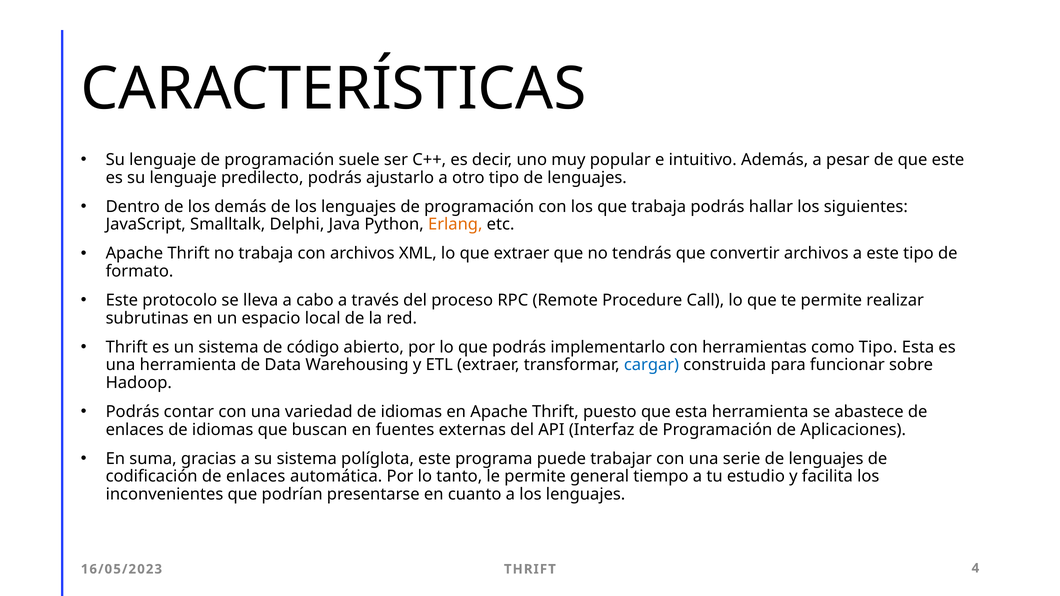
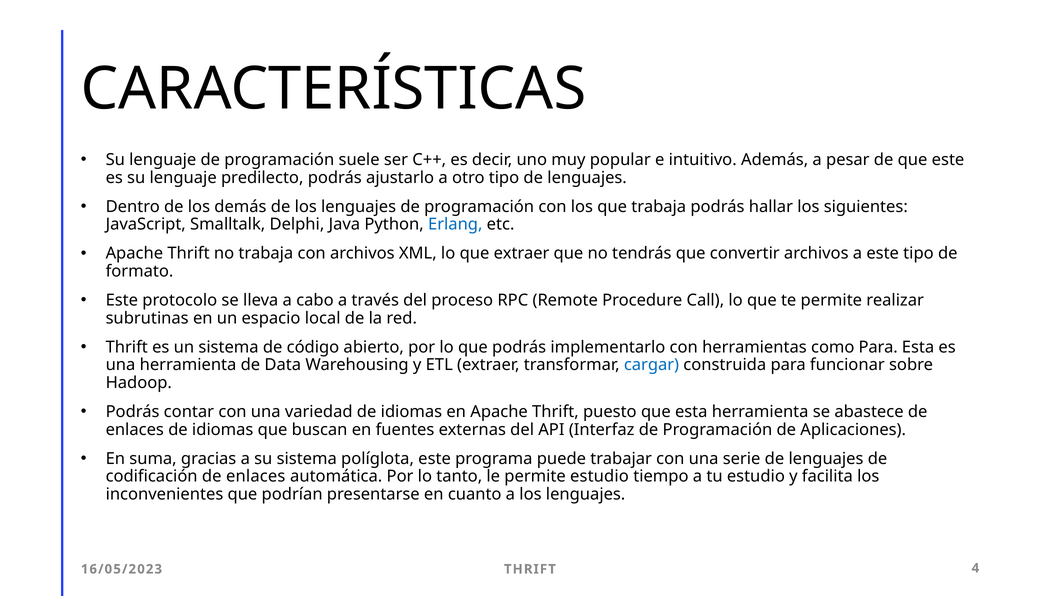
Erlang colour: orange -> blue (455, 225)
como Tipo: Tipo -> Para (878, 347)
permite general: general -> estudio (599, 477)
